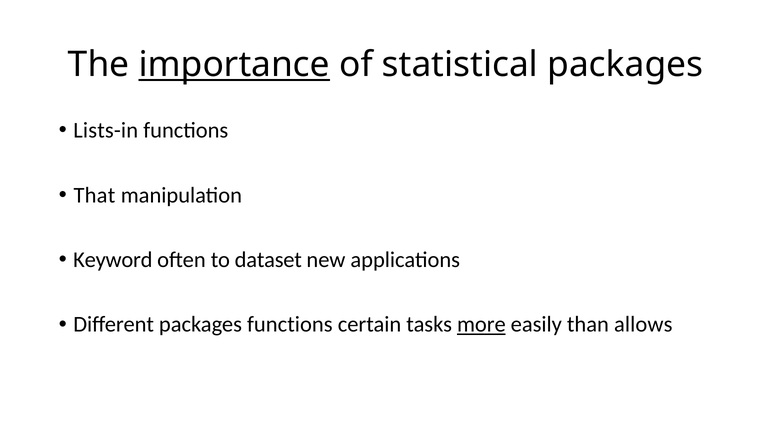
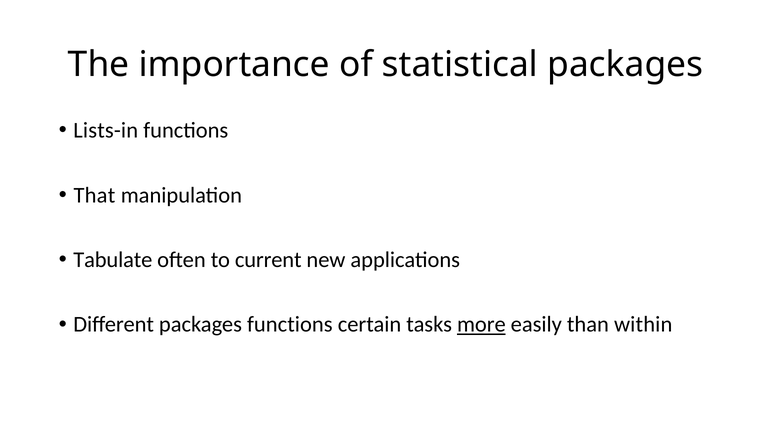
importance underline: present -> none (234, 65)
Keyword: Keyword -> Tabulate (113, 260)
dataset: dataset -> current (268, 260)
allows: allows -> within (643, 325)
